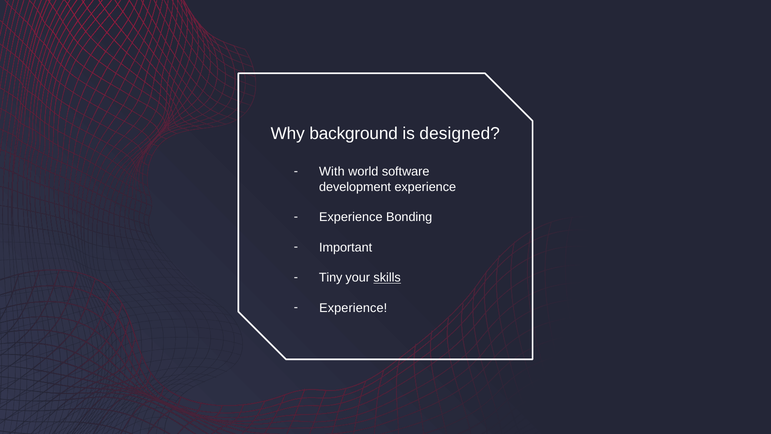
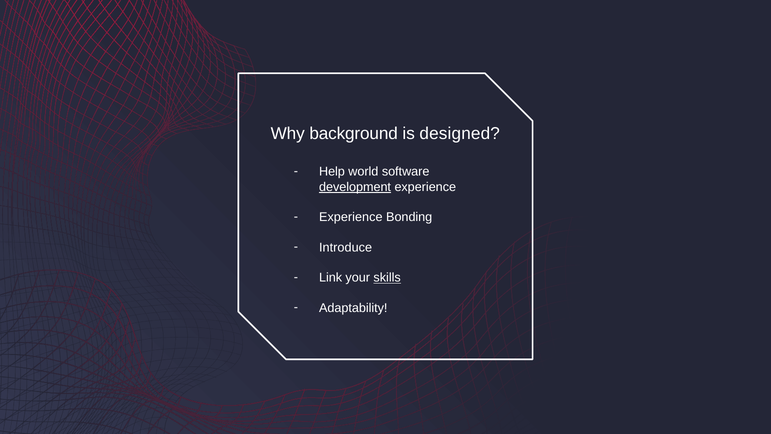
With: With -> Help (332, 172)
development underline: none -> present (355, 187)
Important: Important -> Introduce (346, 247)
Tiny: Tiny -> Link (331, 278)
Experience: Experience -> Adaptability (353, 308)
